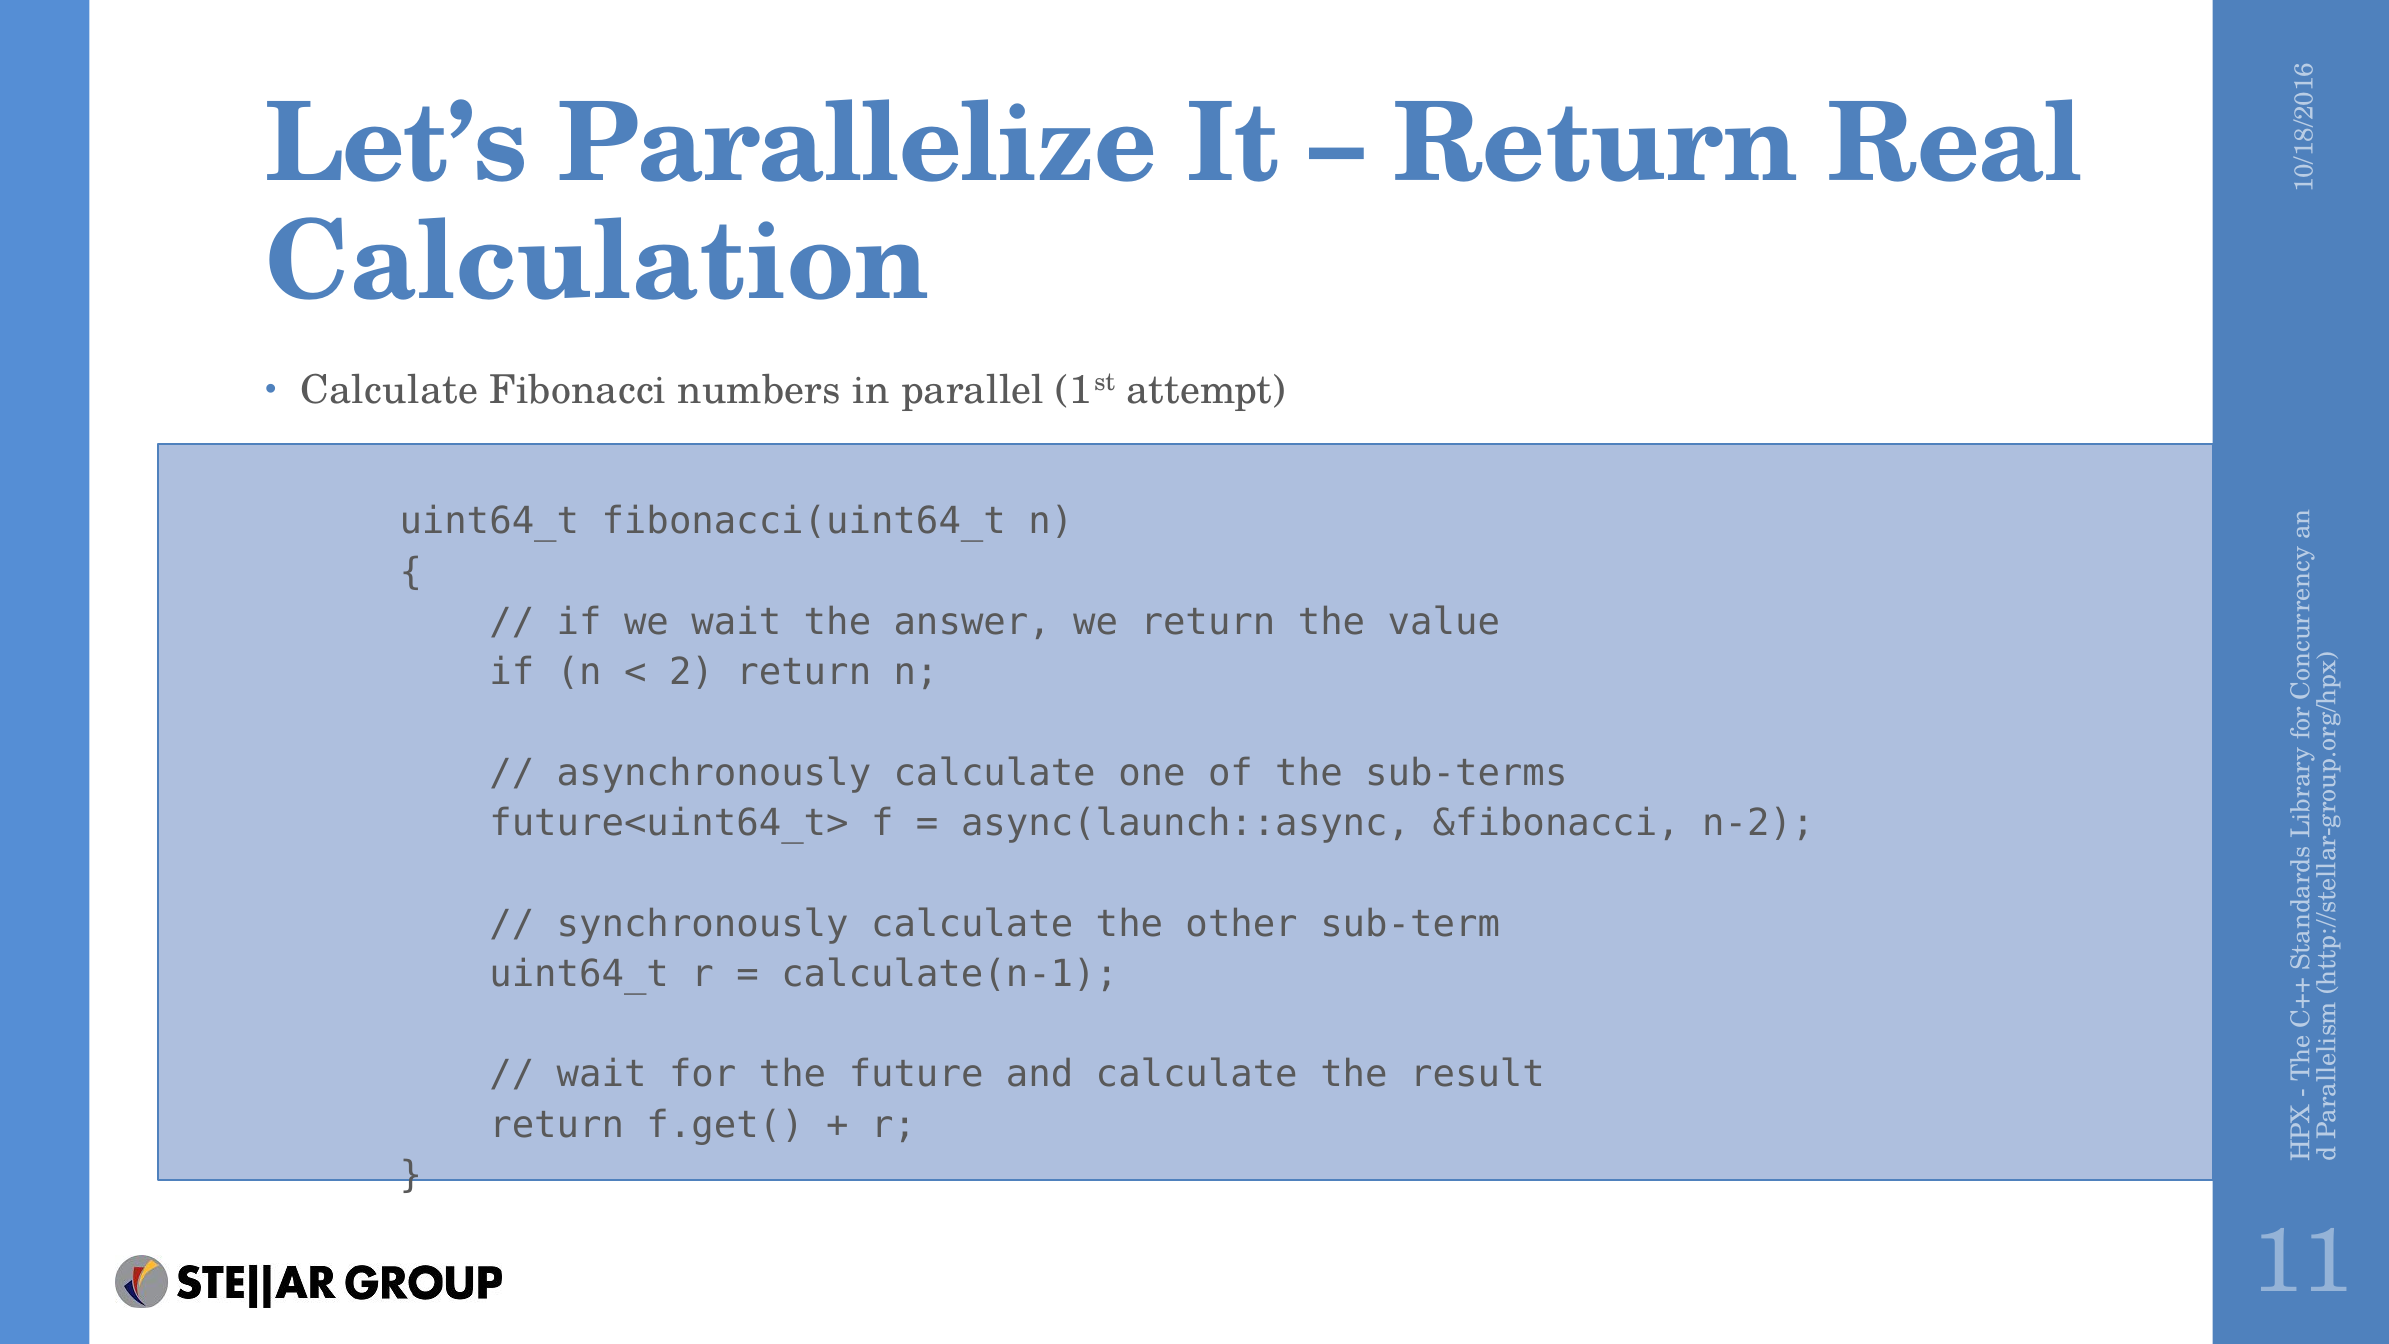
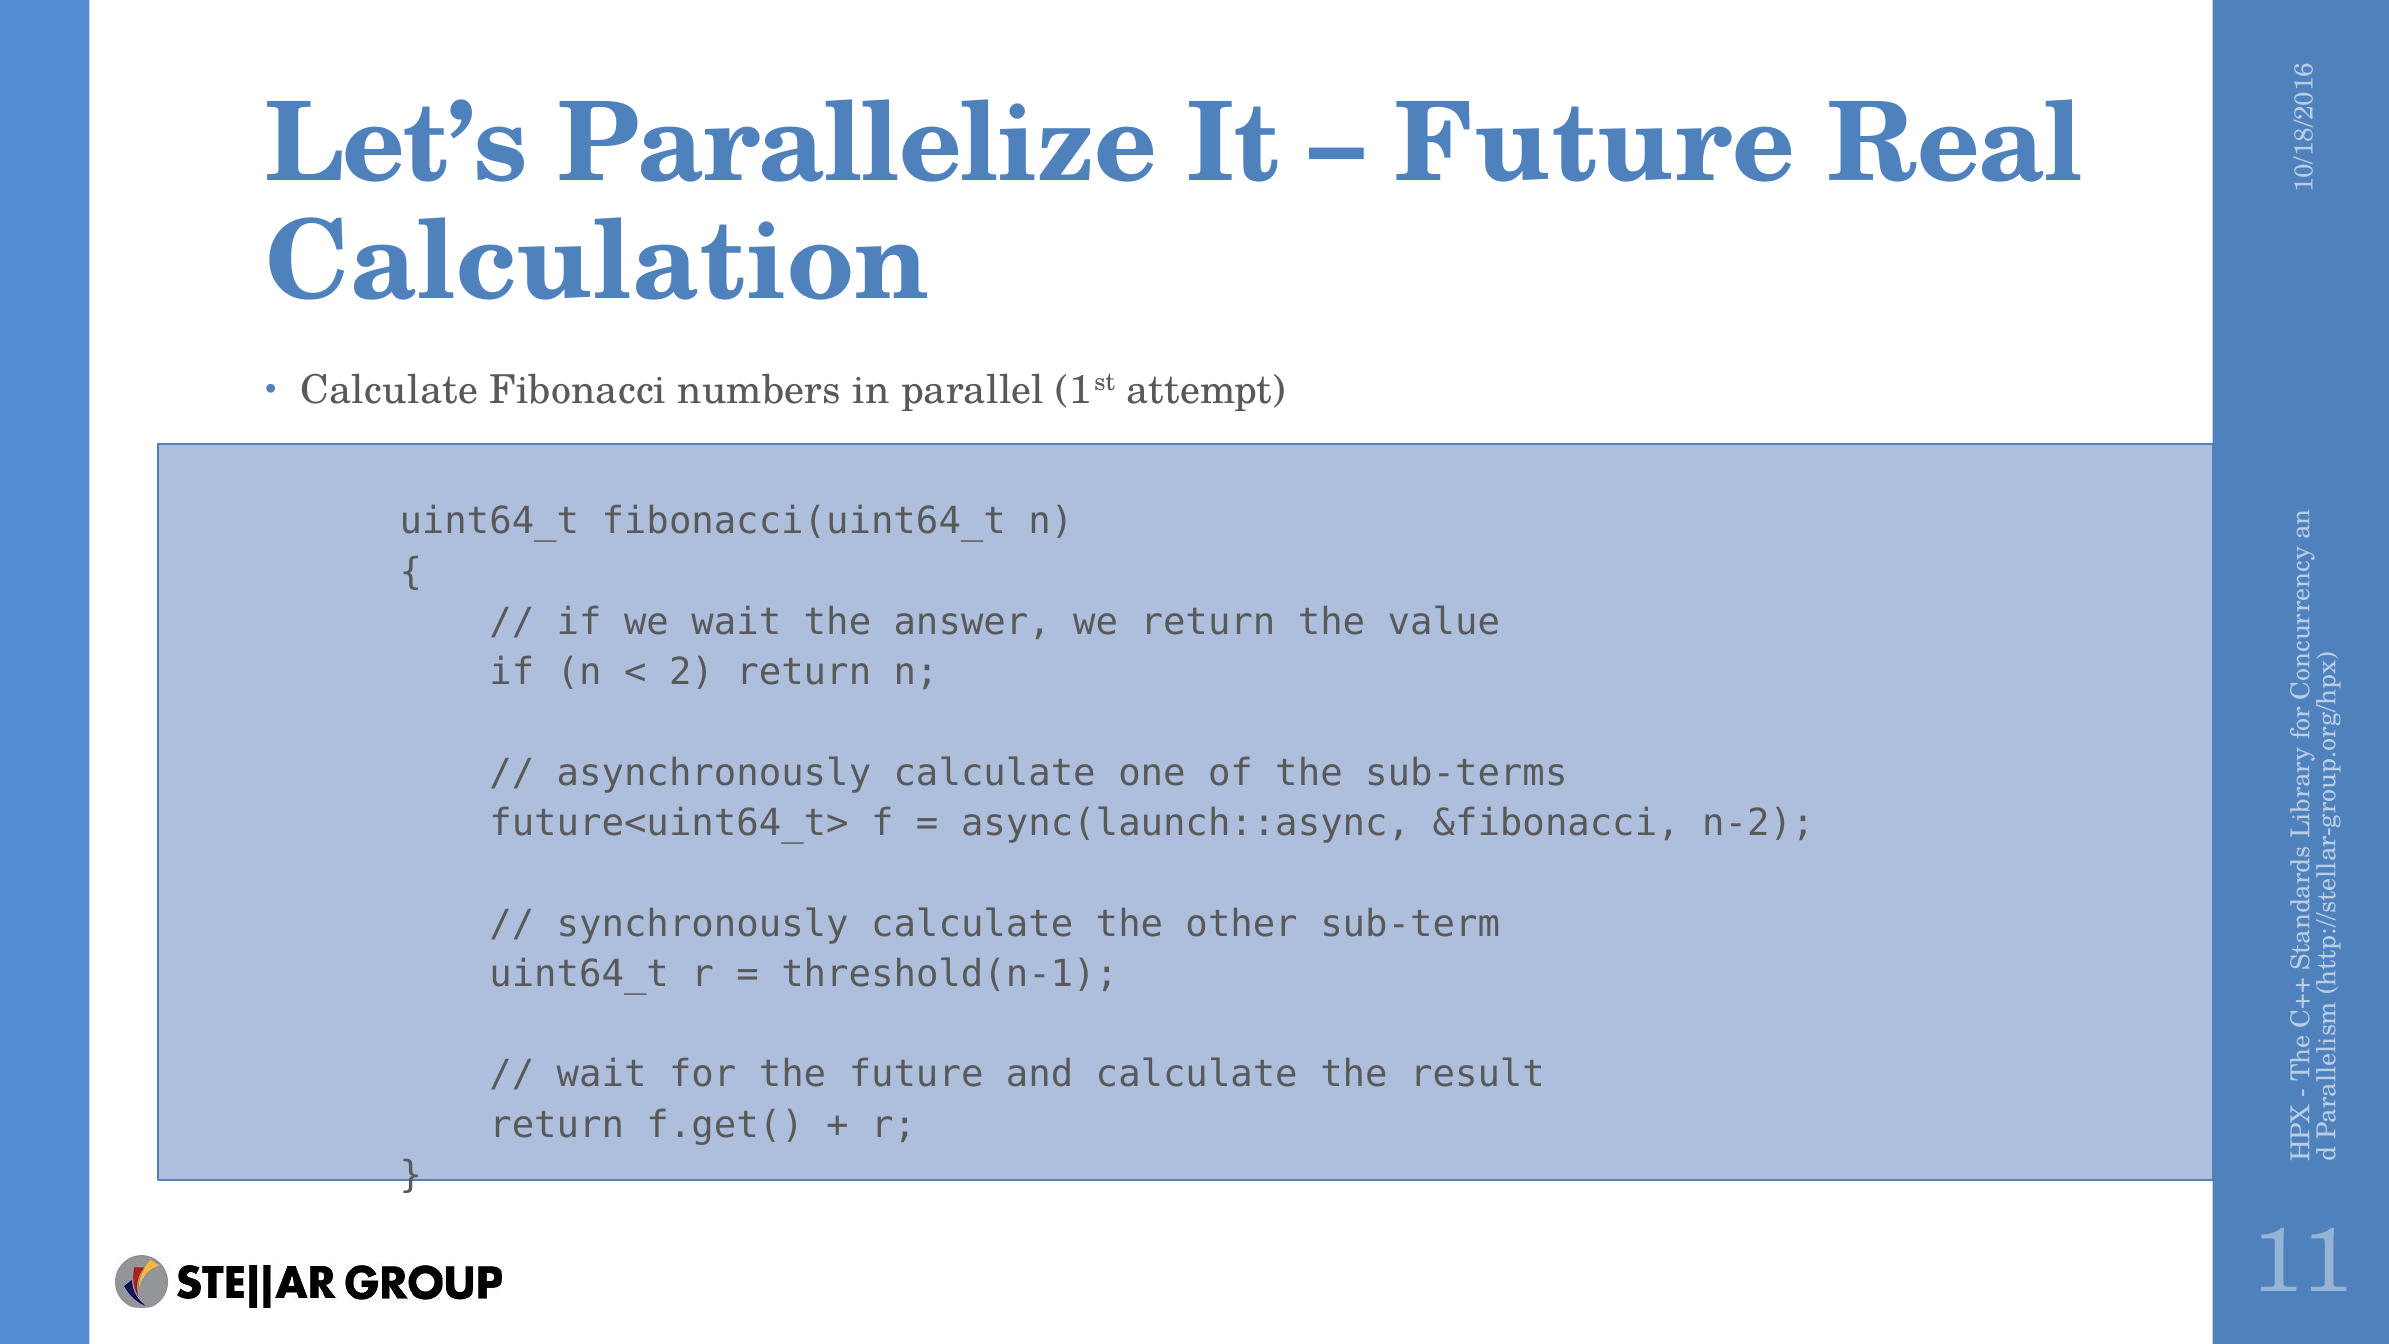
Return: Return -> Future (1595, 144)
calculate(n-1: calculate(n-1 -> threshold(n-1 (950, 974)
